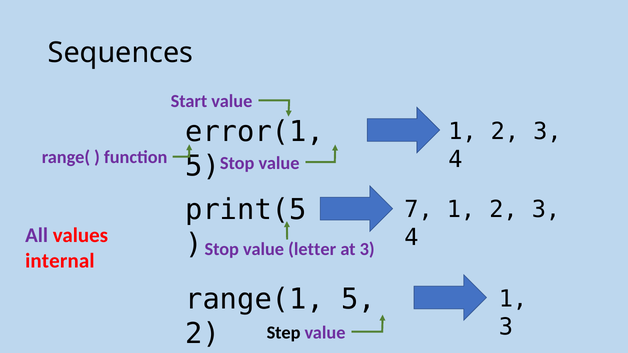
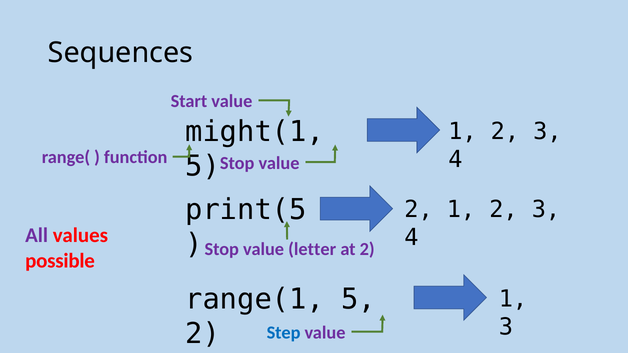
error(1: error(1 -> might(1 (255, 132)
7: 7 -> 2 (419, 209)
at 3: 3 -> 2 (367, 250)
internal: internal -> possible (60, 261)
Step colour: black -> blue (284, 333)
